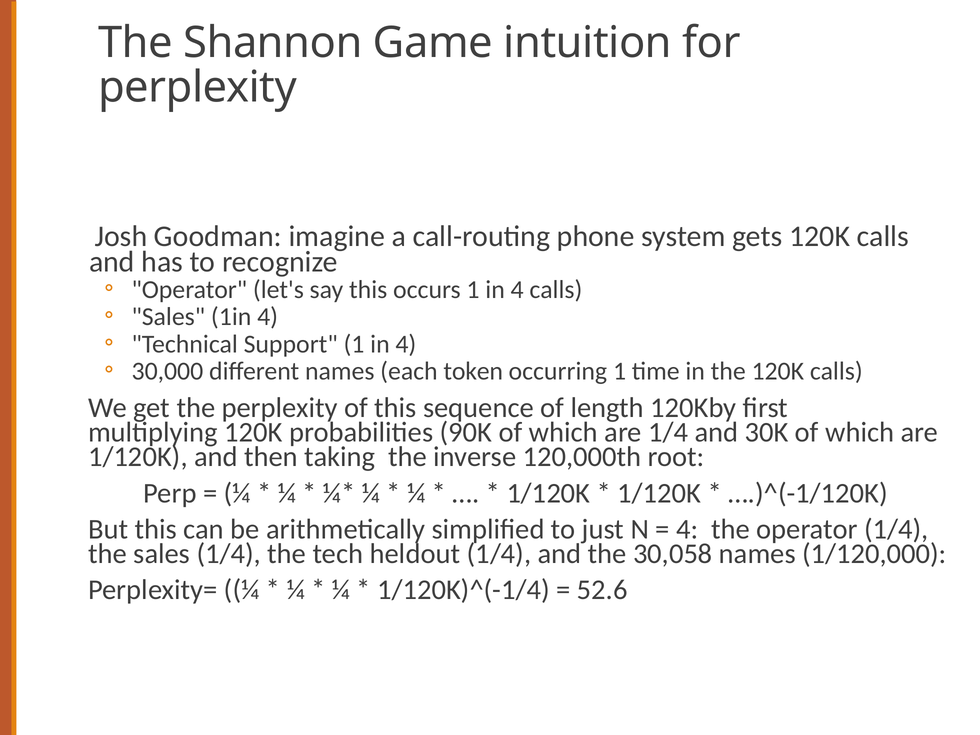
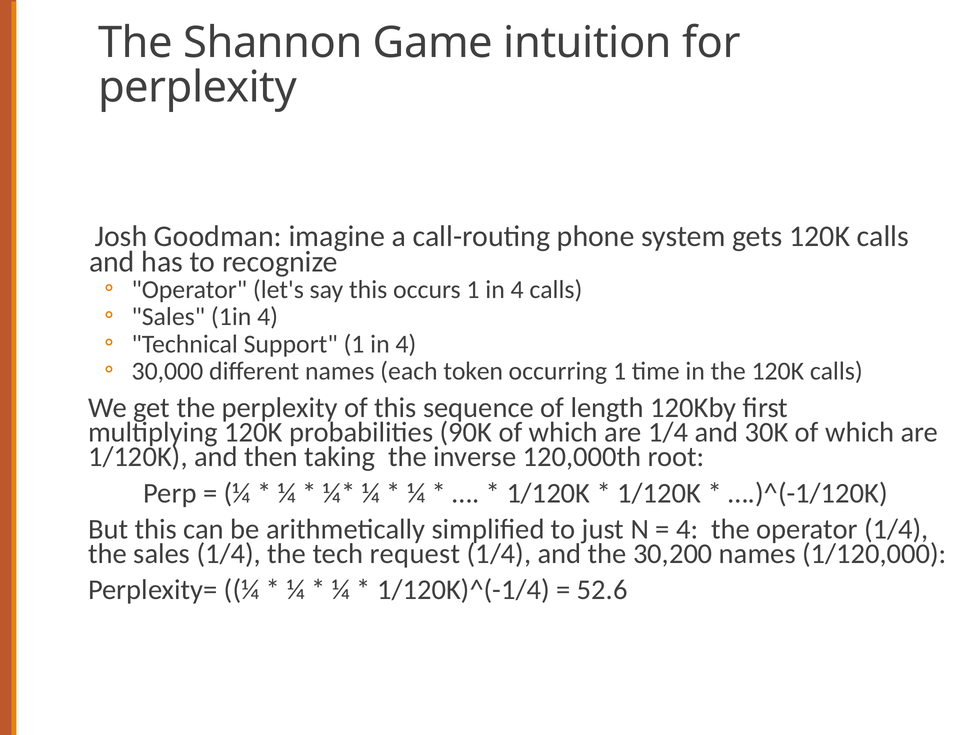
heldout: heldout -> request (415, 554)
30,058: 30,058 -> 30,200 (673, 554)
